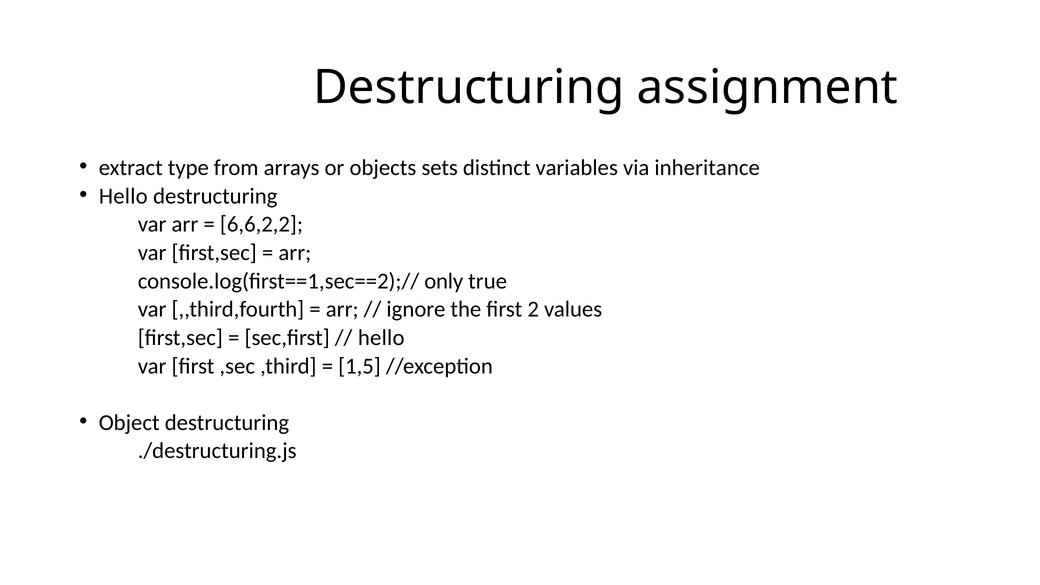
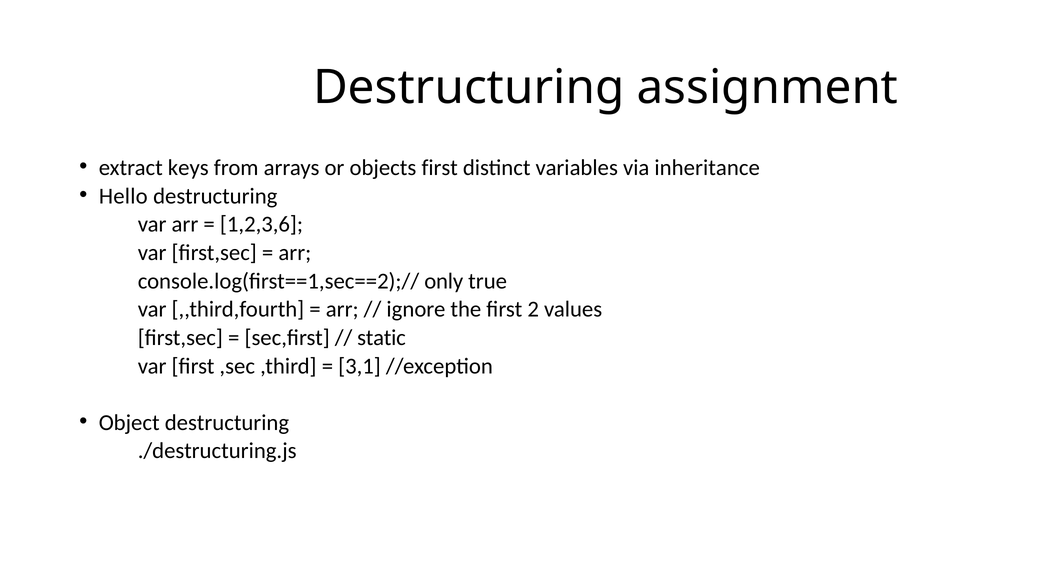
type: type -> keys (188, 168)
objects sets: sets -> first (440, 168)
6,6,2,2: 6,6,2,2 -> 1,2,3,6 (262, 224)
hello: hello -> static (381, 338)
1,5: 1,5 -> 3,1 (359, 366)
